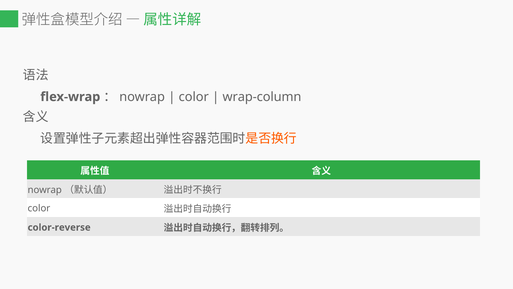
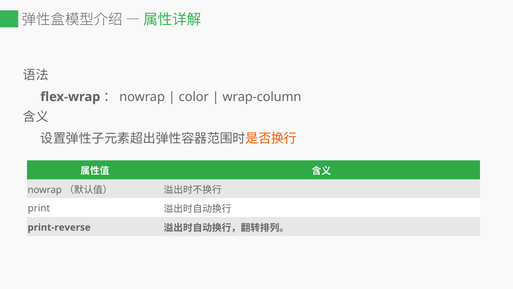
color: color -> print (39, 208)
color-reverse: color-reverse -> print-reverse (59, 227)
